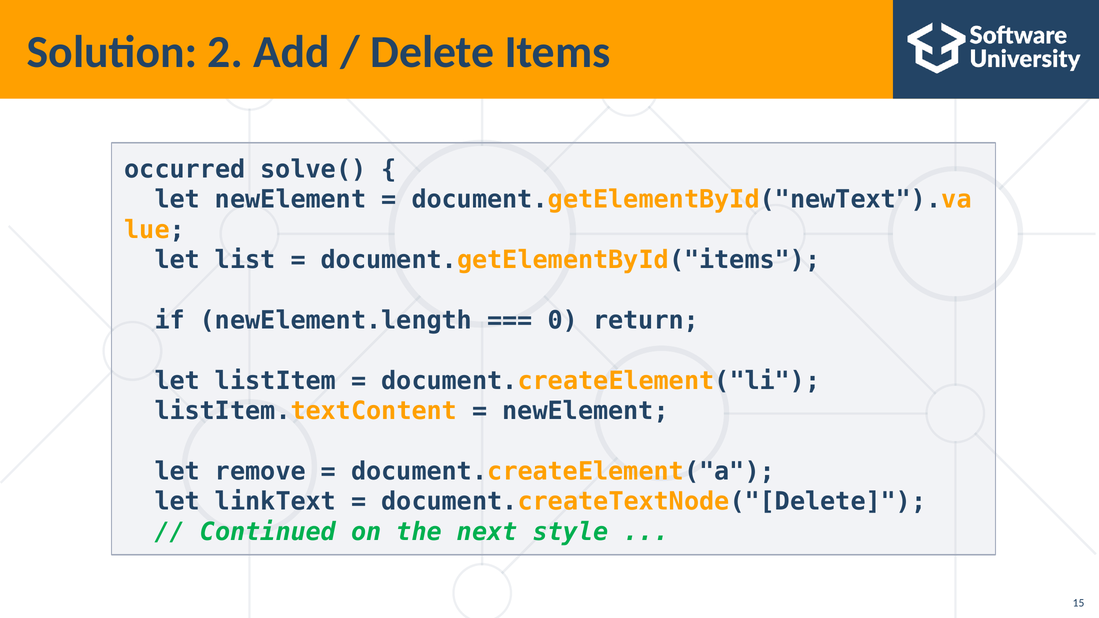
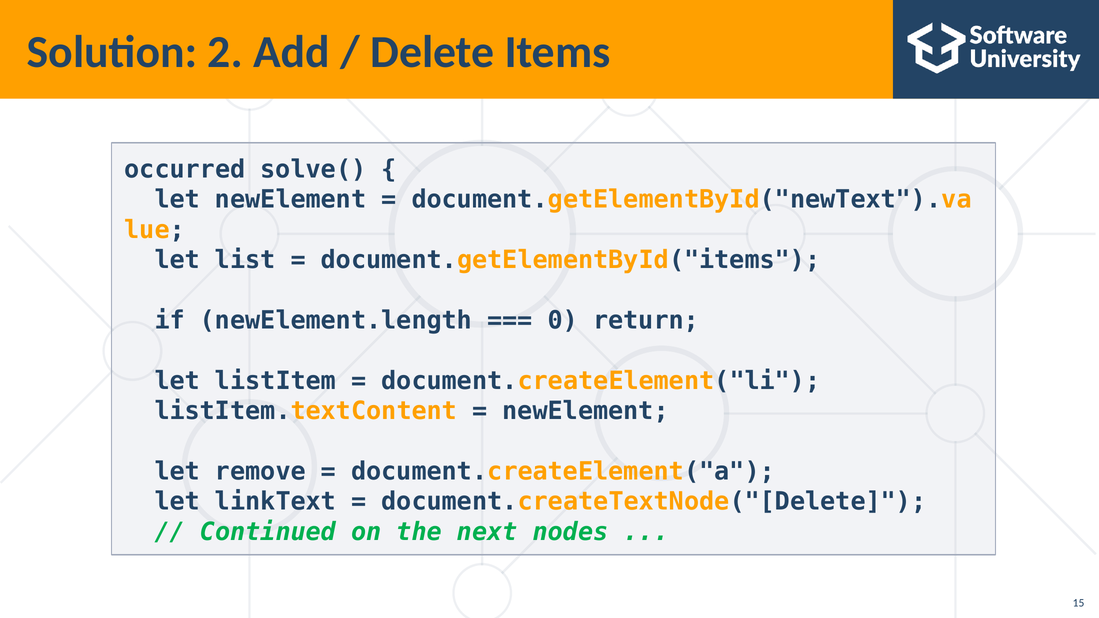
style: style -> nodes (570, 532)
